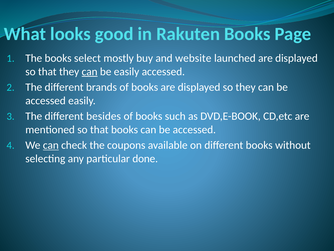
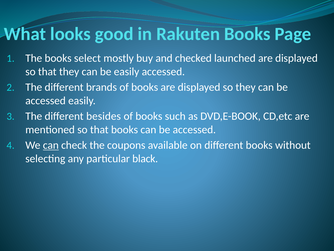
website: website -> checked (193, 58)
can underline: present -> none (90, 71)
done: done -> black (145, 158)
